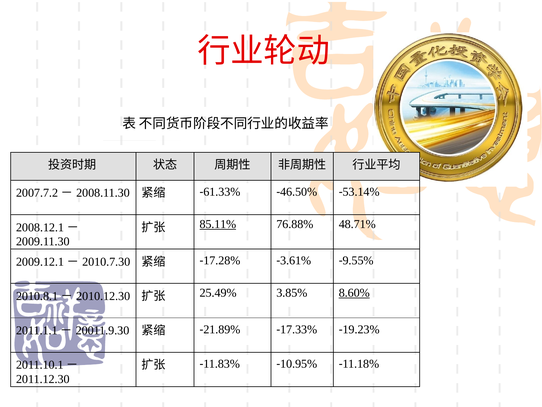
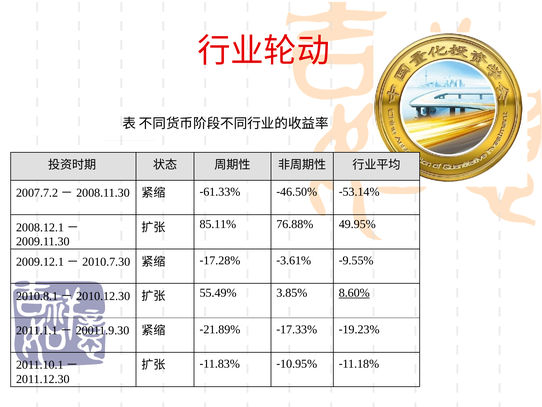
85.11% underline: present -> none (218, 224)
48.71%: 48.71% -> 49.95% (357, 224)
25.49%: 25.49% -> 55.49% (218, 293)
